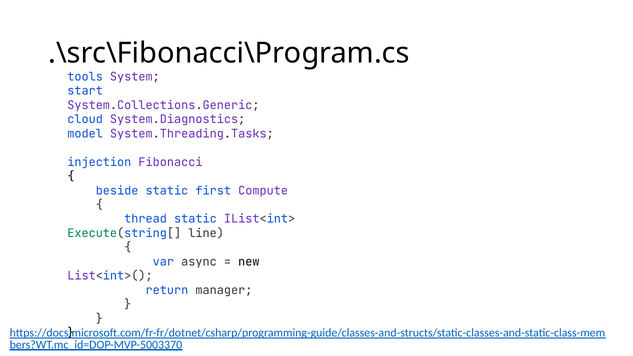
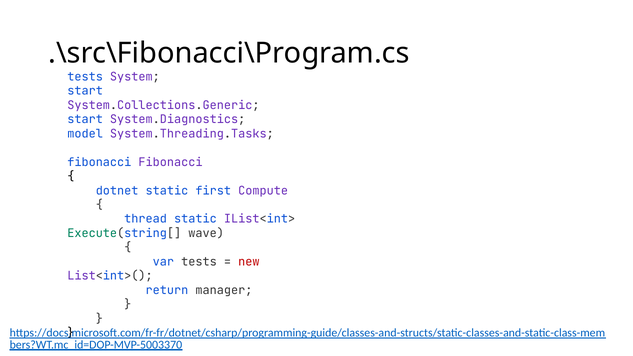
tools: tools -> tests (85, 77)
cloud: cloud -> start (85, 119)
injection: injection -> fibonacci (99, 162)
beside: beside -> dotnet (117, 191)
line: line -> wave (206, 233)
var async: async -> tests (199, 262)
new colour: black -> red (249, 262)
